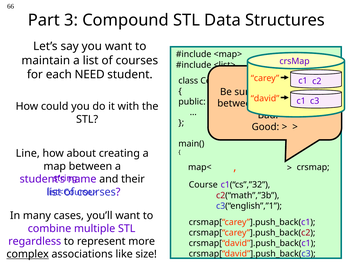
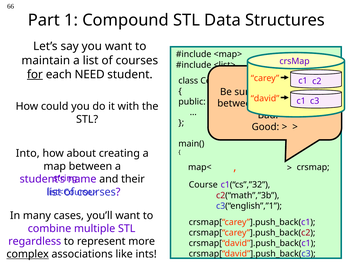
3: 3 -> 1 (71, 20)
for underline: none -> present (35, 74)
Line: Line -> Into (28, 153)
size: size -> ints (146, 254)
